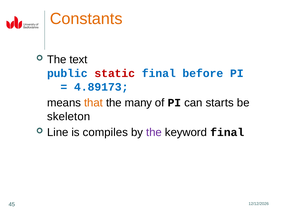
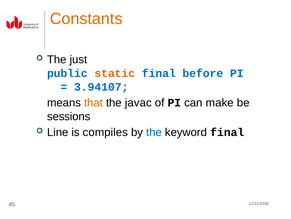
text: text -> just (78, 59)
static colour: red -> orange (115, 73)
4.89173: 4.89173 -> 3.94107 (101, 87)
many: many -> javac (138, 102)
starts: starts -> make (220, 102)
skeleton: skeleton -> sessions (69, 116)
the colour: purple -> blue (154, 132)
